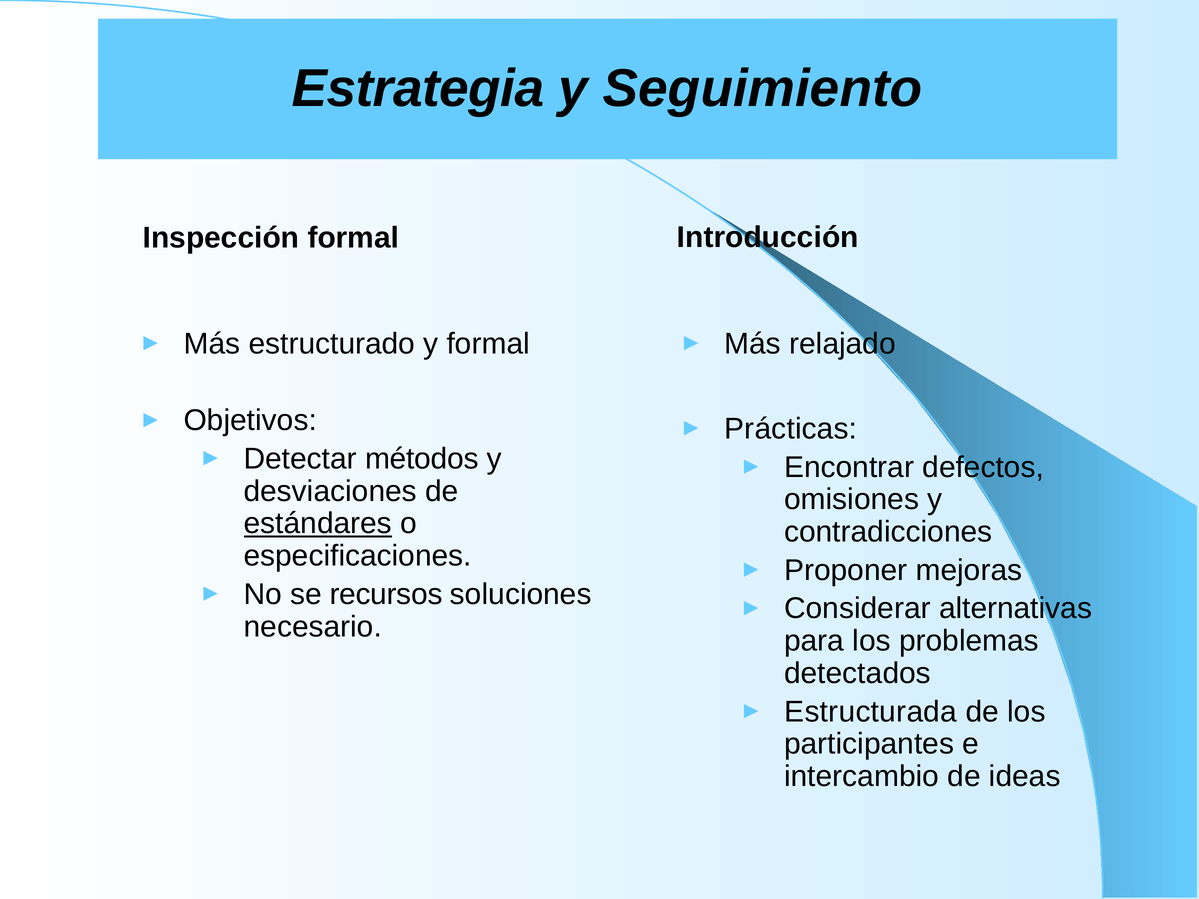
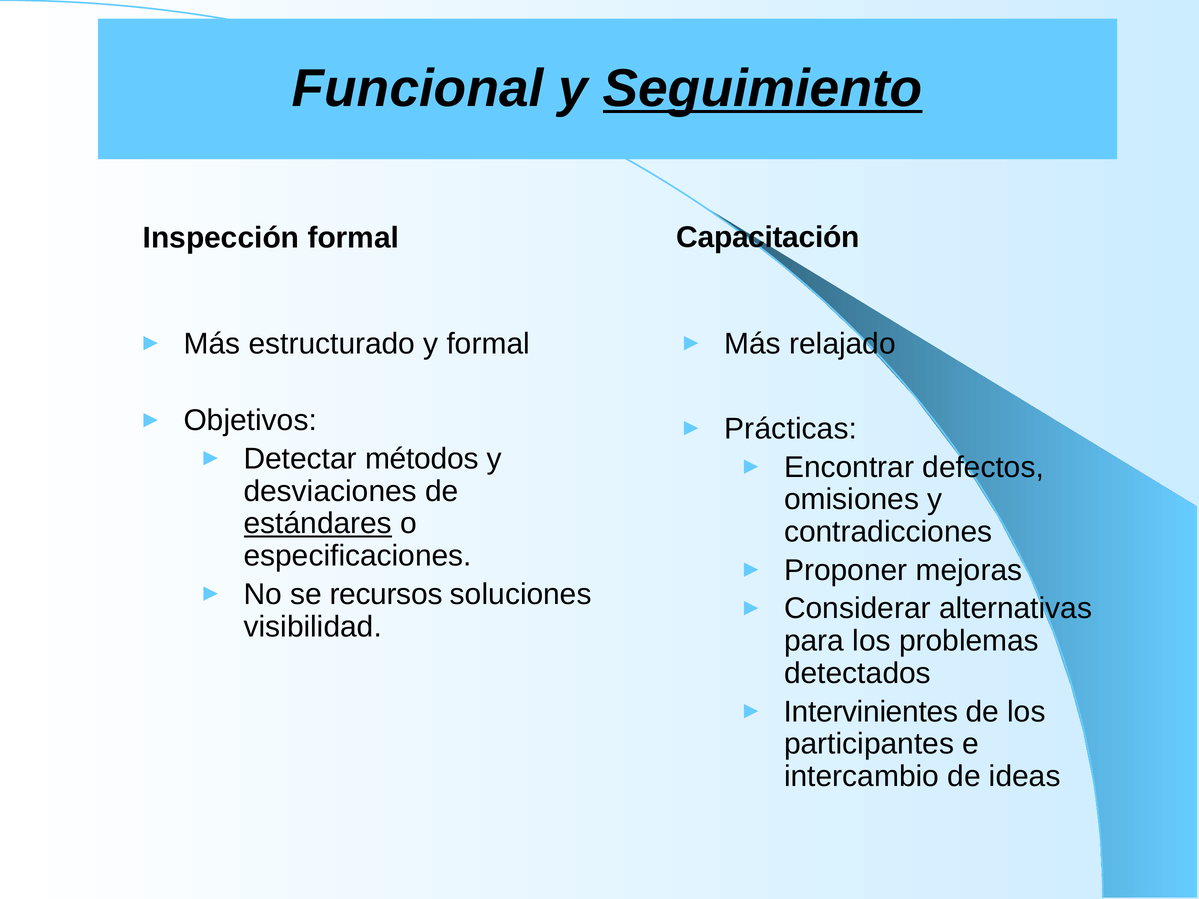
Estrategia: Estrategia -> Funcional (418, 89)
Seguimiento underline: none -> present (763, 89)
Introducción: Introducción -> Capacitación (768, 237)
necesario: necesario -> visibilidad (313, 627)
Estructurada: Estructurada -> Intervinientes (871, 712)
